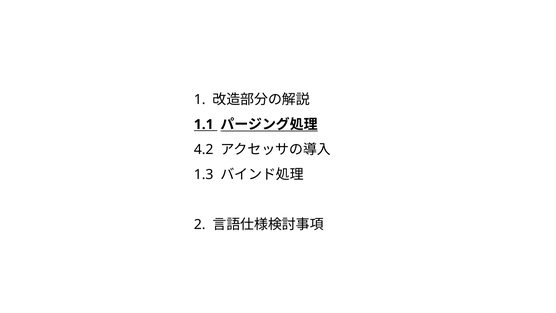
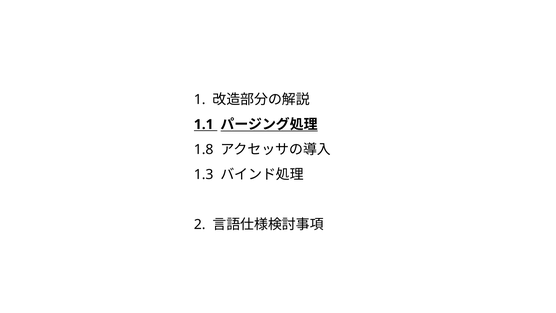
4.2: 4.2 -> 1.8 (204, 149)
